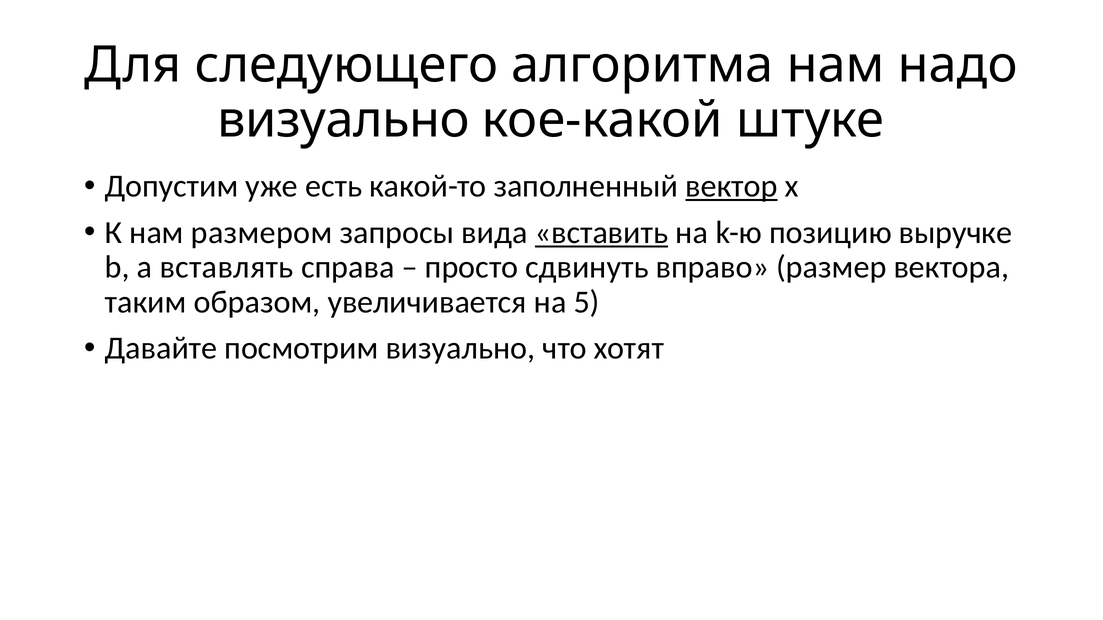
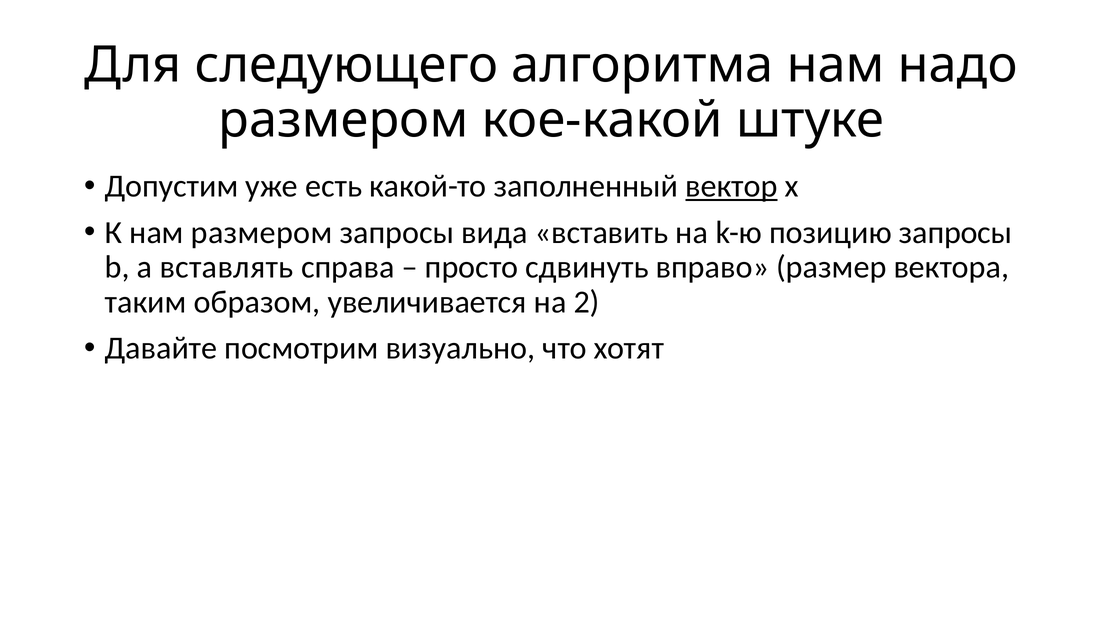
визуально: визуально -> размером (343, 120)
вставить underline: present -> none (602, 233)
позицию выручке: выручке -> запросы (956, 233)
5: 5 -> 2 (587, 302)
